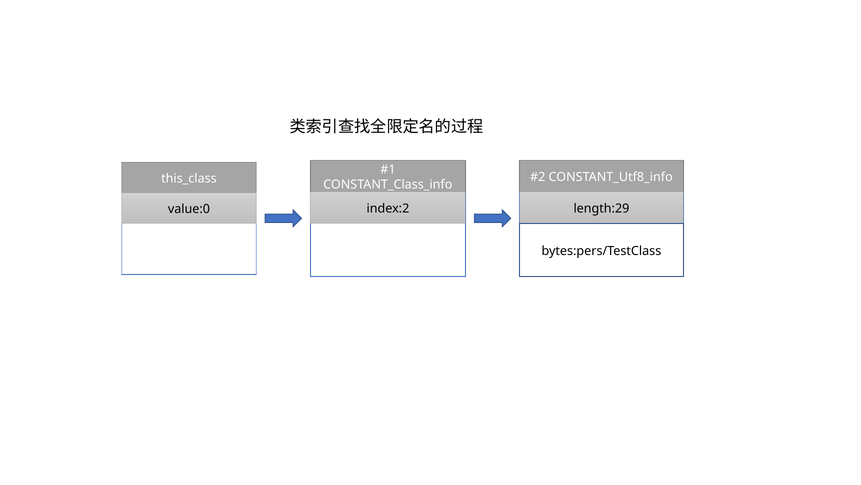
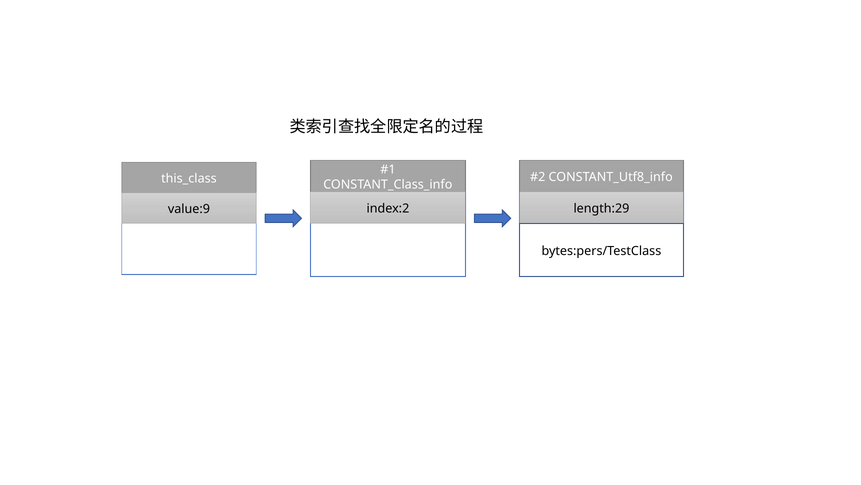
value:0: value:0 -> value:9 (189, 209)
